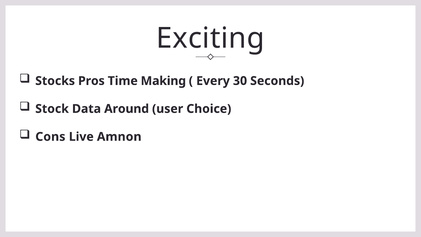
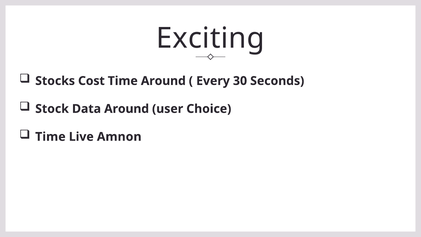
Pros: Pros -> Cost (91, 81)
Time Making: Making -> Around (163, 81)
Cons: Cons -> Time (50, 137)
